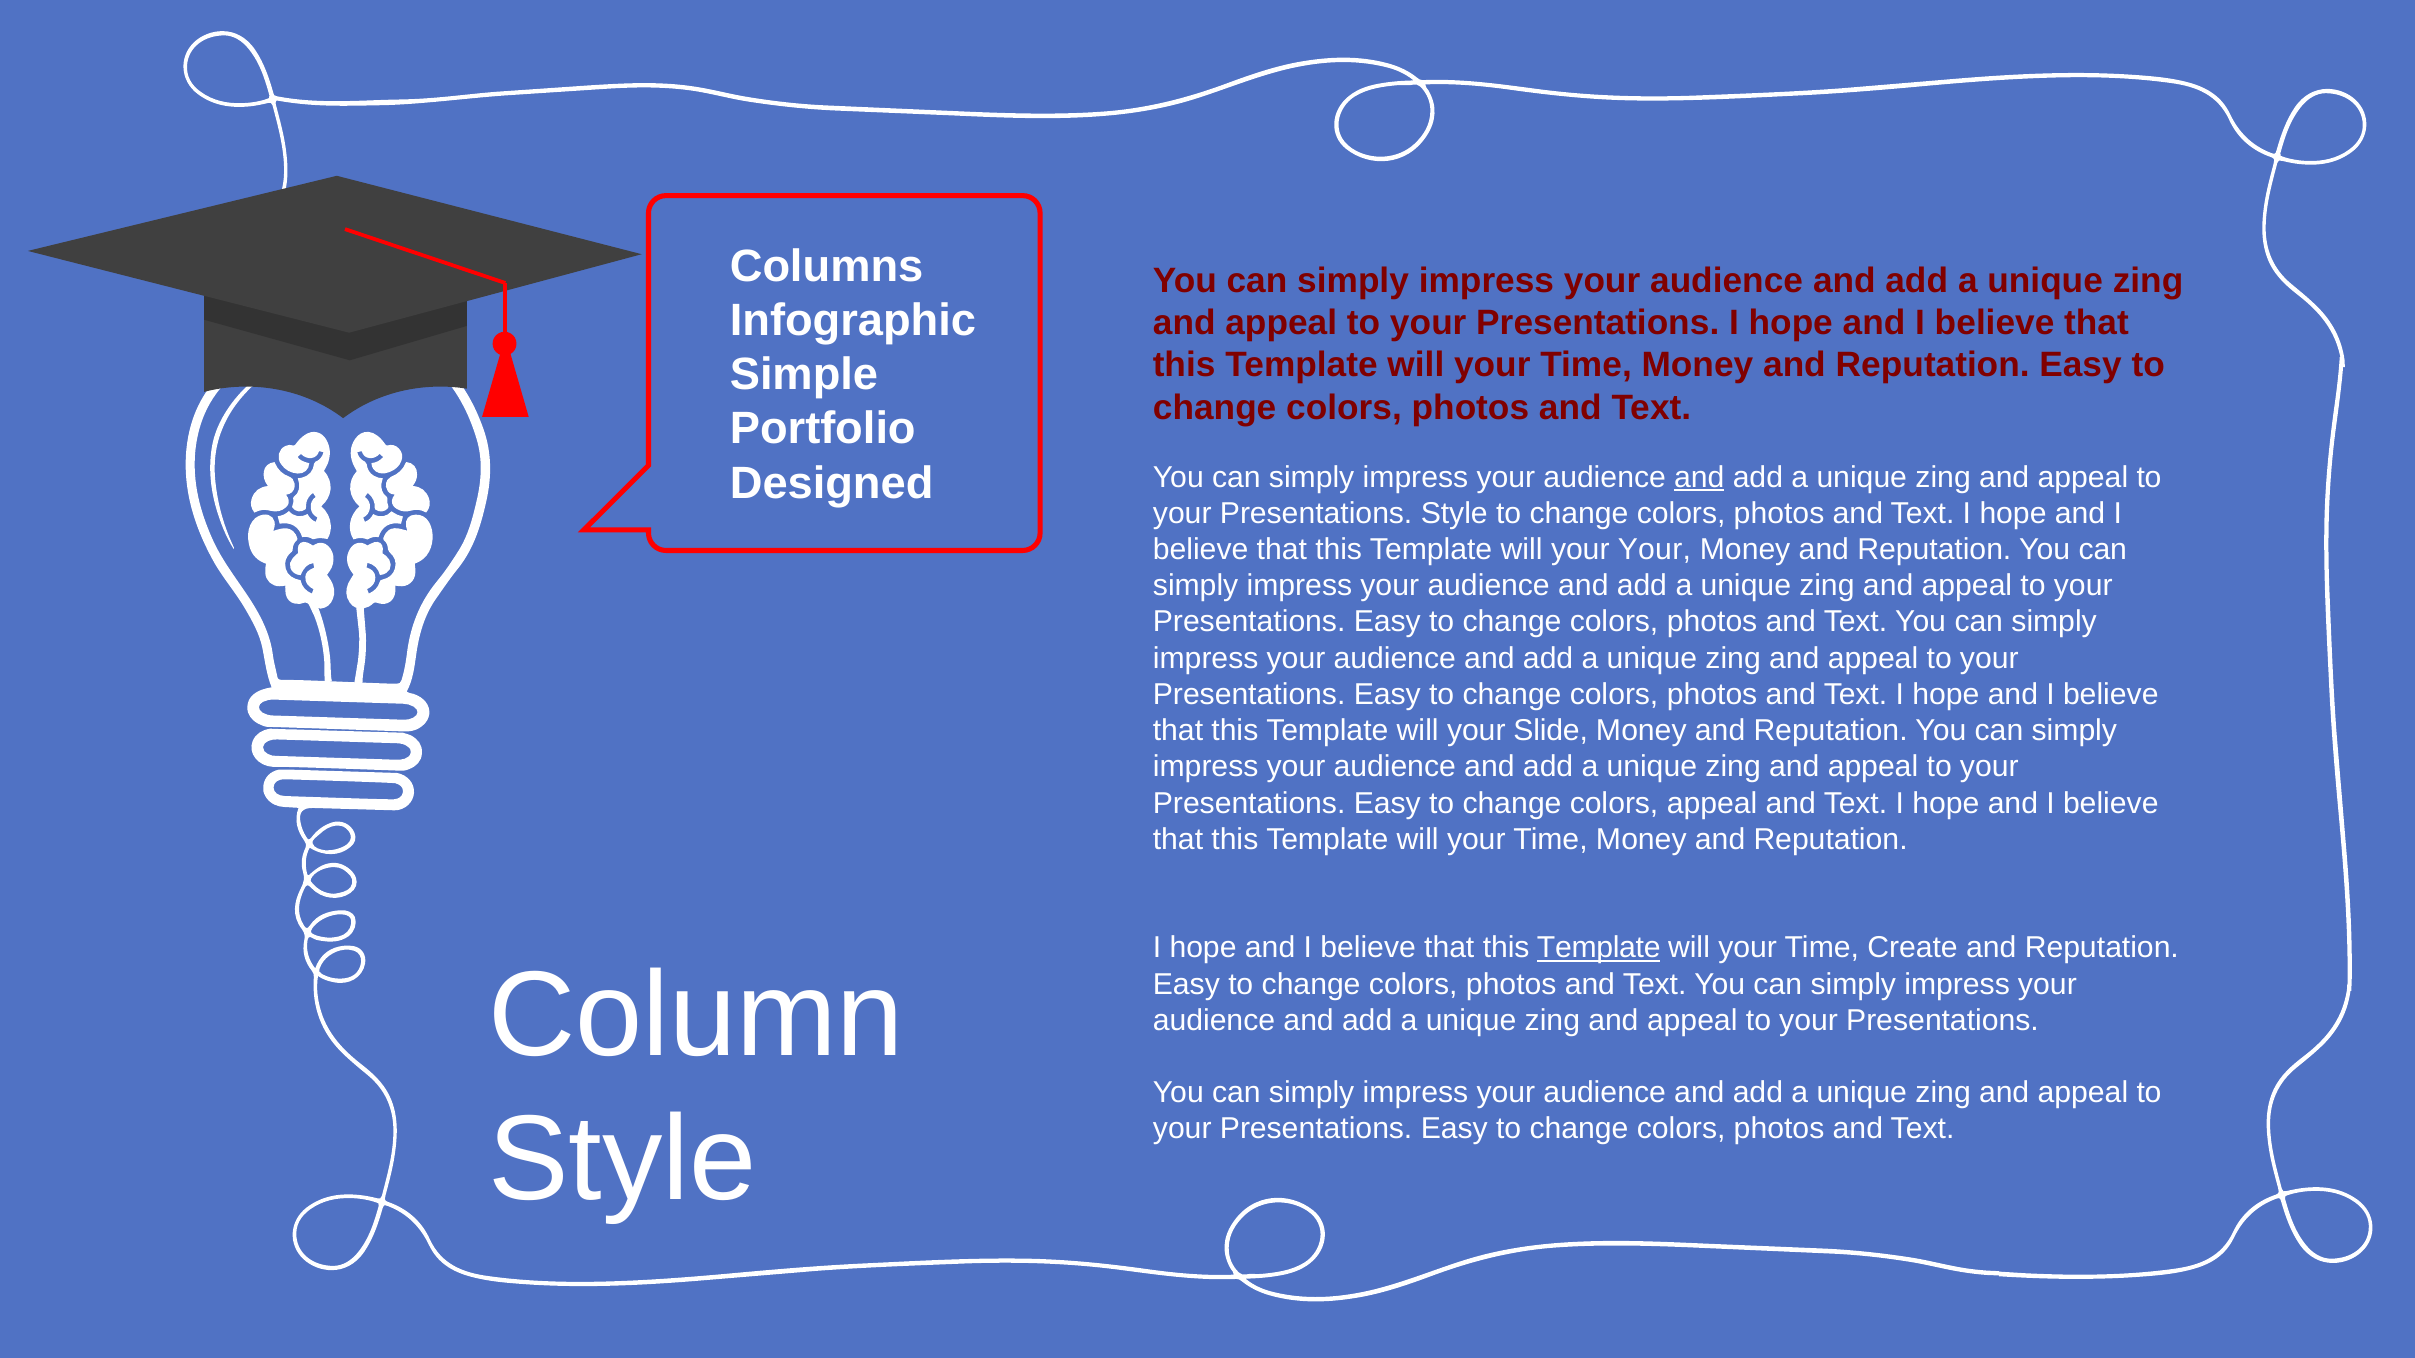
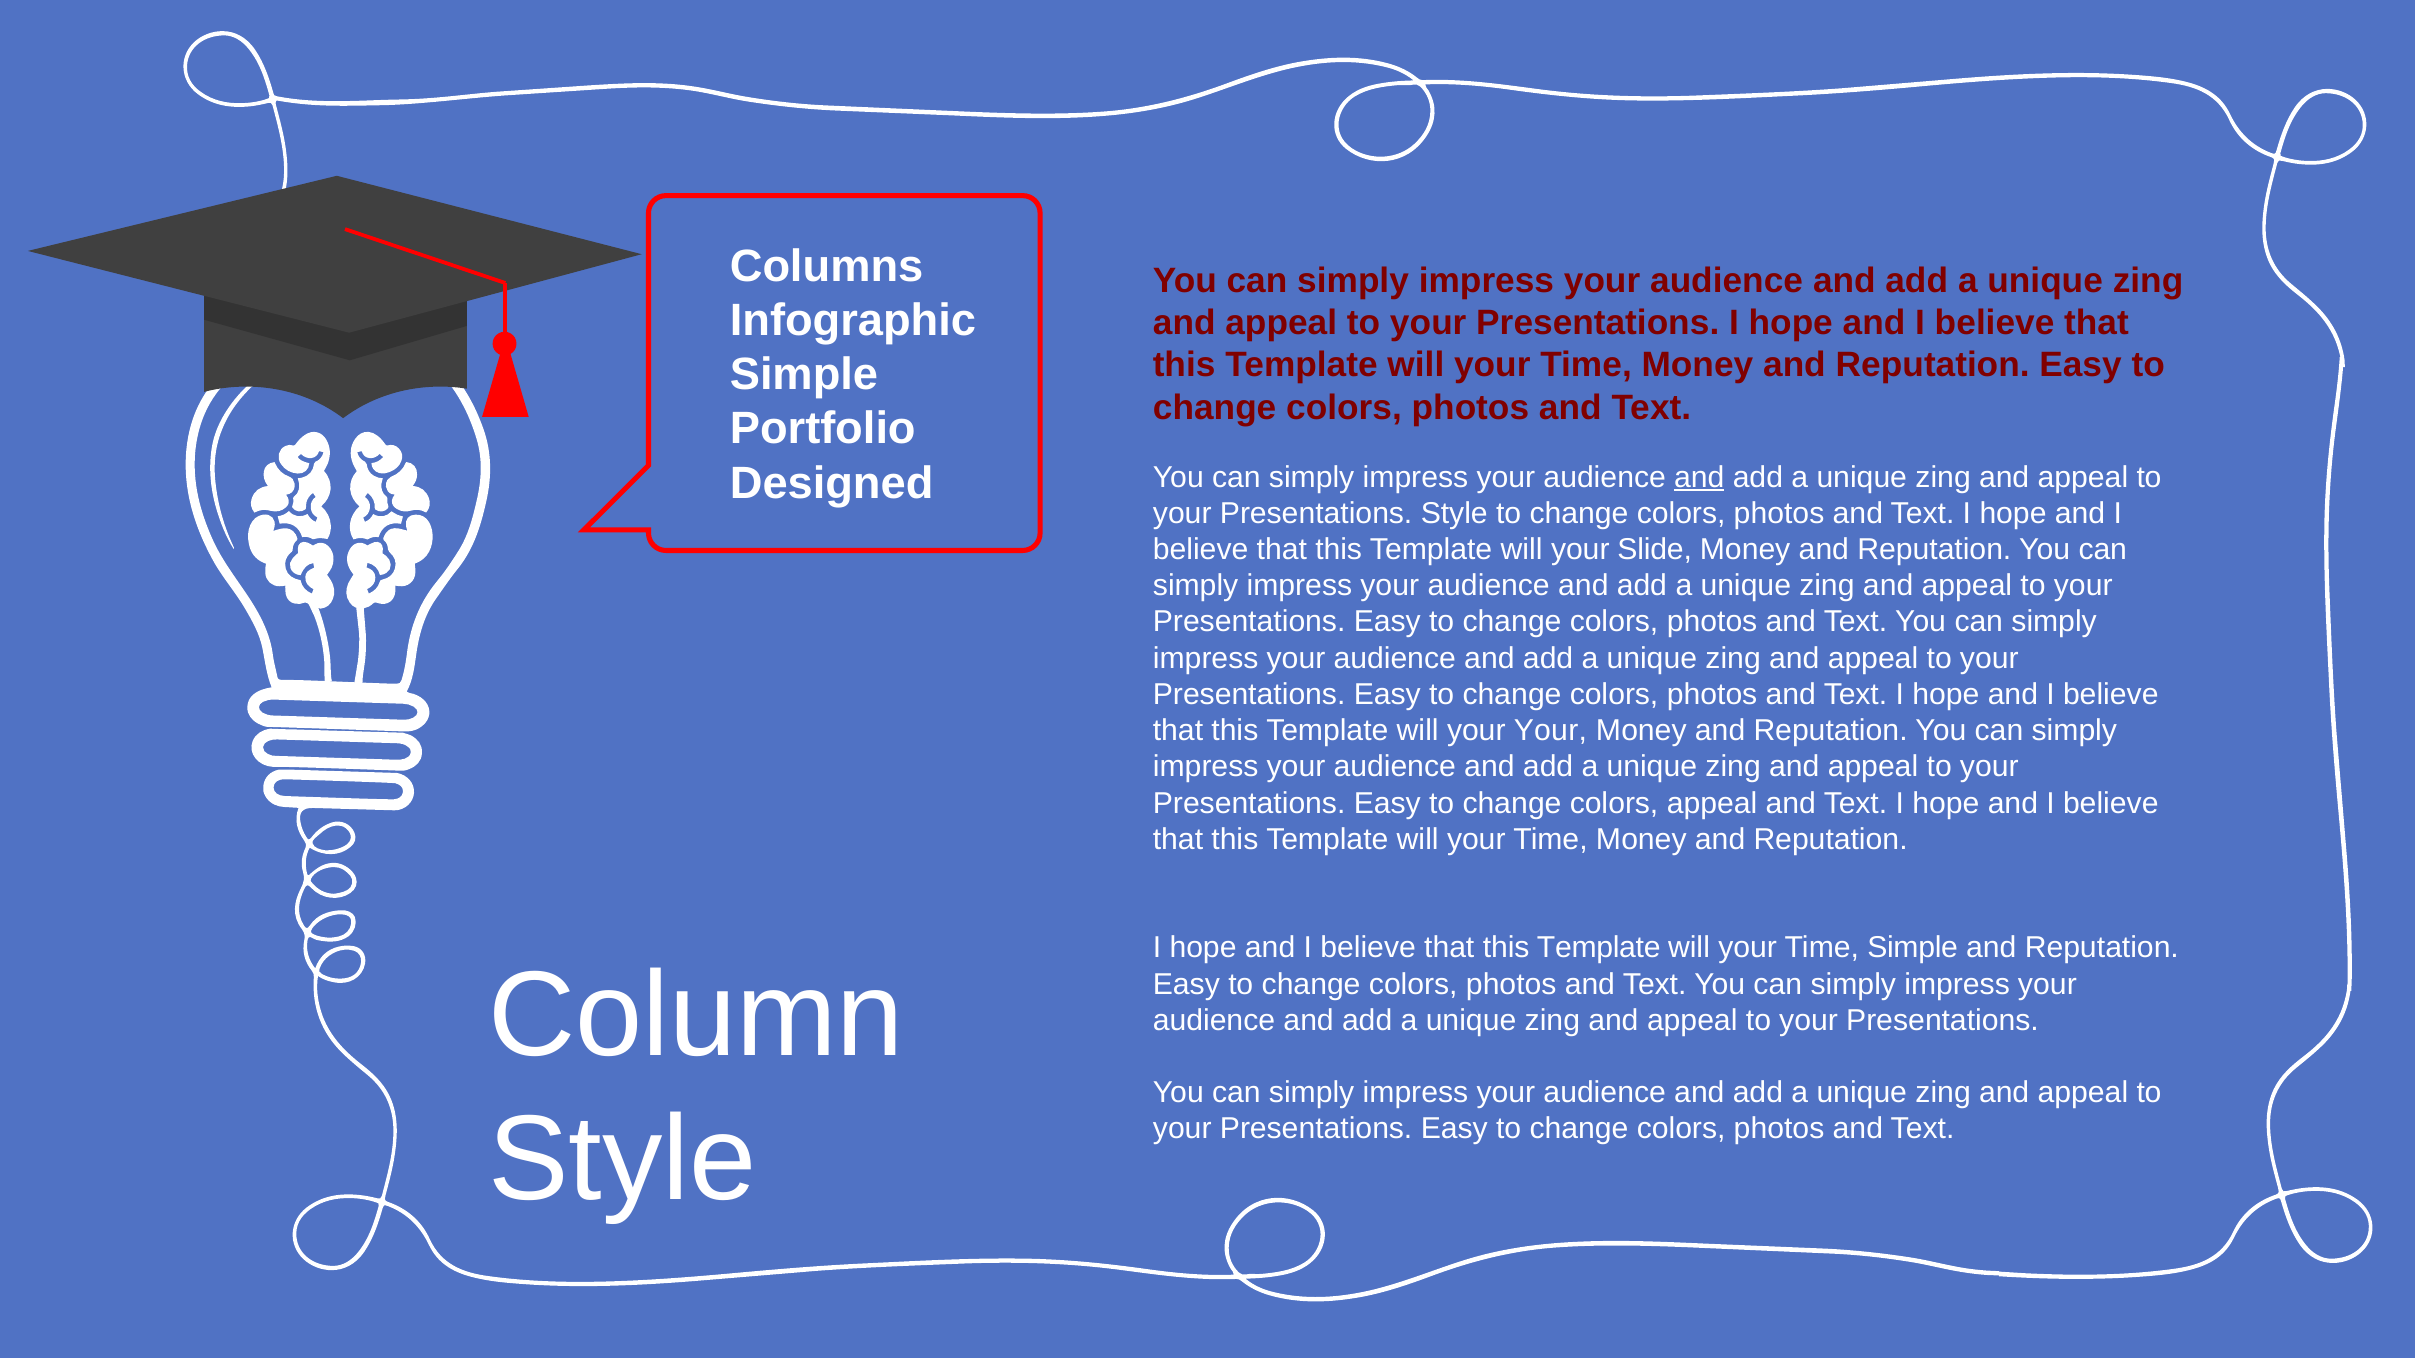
your Your: Your -> Slide (1655, 550)
your Slide: Slide -> Your (1550, 731)
Template underline: present -> none (1599, 948)
Time Create: Create -> Simple (1913, 948)
